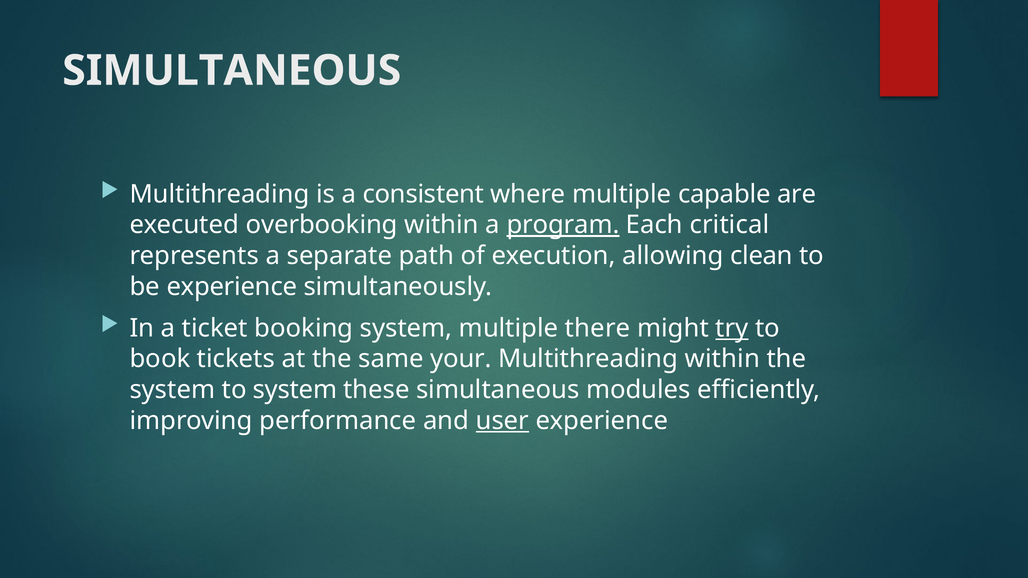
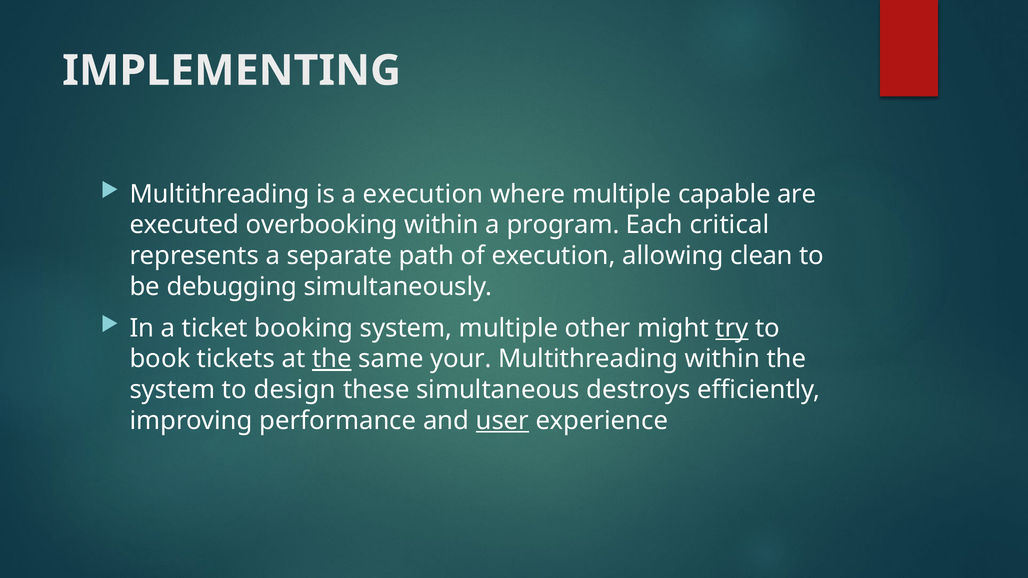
SIMULTANEOUS: SIMULTANEOUS -> IMPLEMENTING (232, 71)
a consistent: consistent -> execution (423, 194)
program underline: present -> none (563, 225)
be experience: experience -> debugging (232, 287)
there: there -> other (598, 328)
the underline: none -> present (332, 359)
to system: system -> design (295, 390)
modules: modules -> destroys (638, 390)
